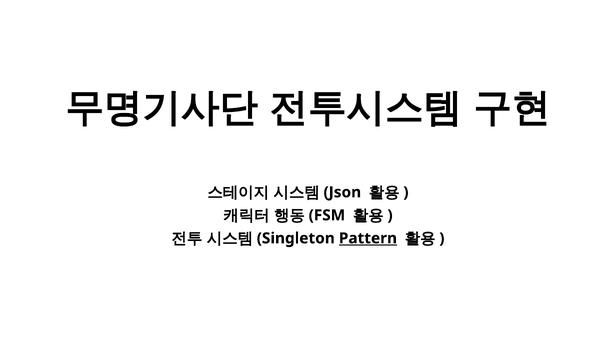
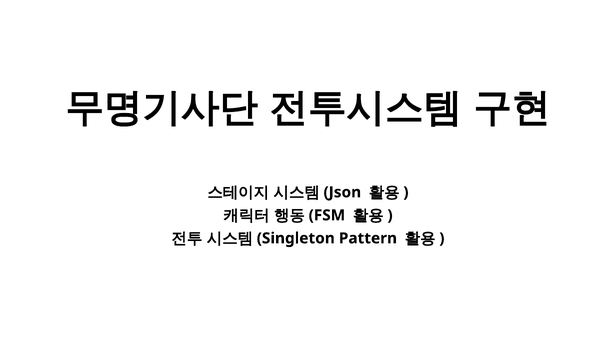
Pattern underline: present -> none (368, 239)
